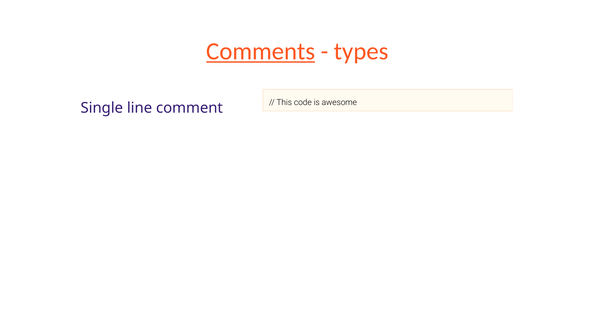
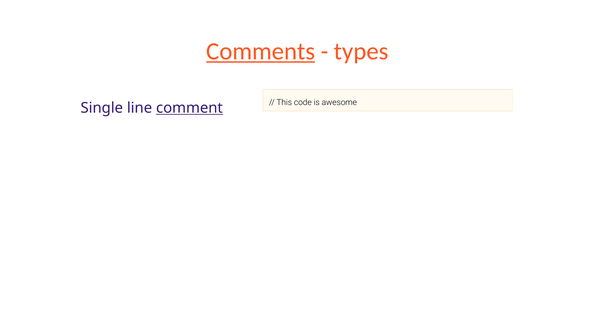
comment underline: none -> present (189, 108)
